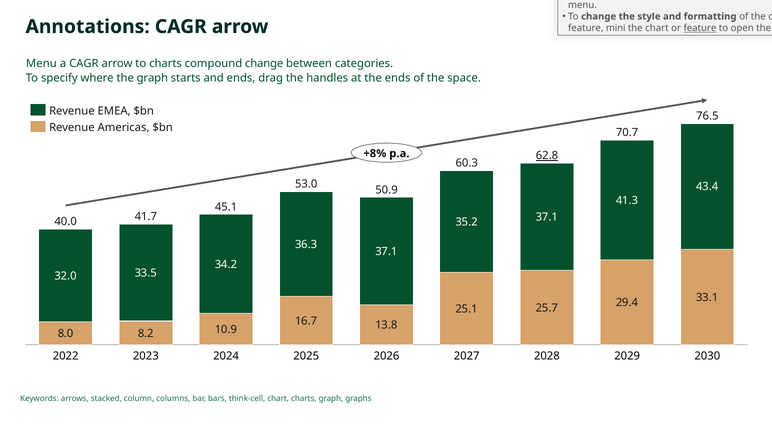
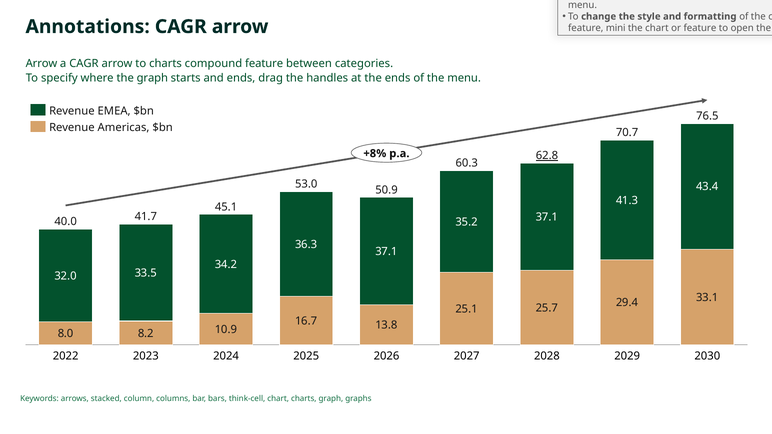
feature underline: present -> none (700, 28)
Menu: Menu -> Arrow (41, 64)
compound change: change -> feature (264, 64)
the space: space -> menu (464, 78)
